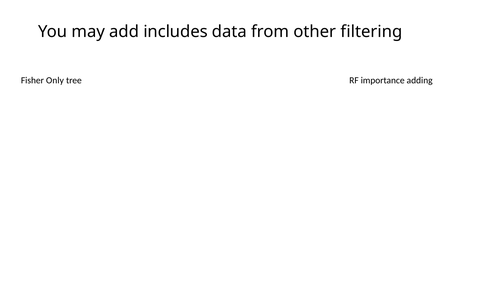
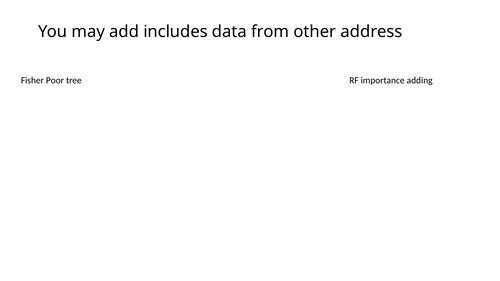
filtering: filtering -> address (372, 32)
Only: Only -> Poor (55, 80)
